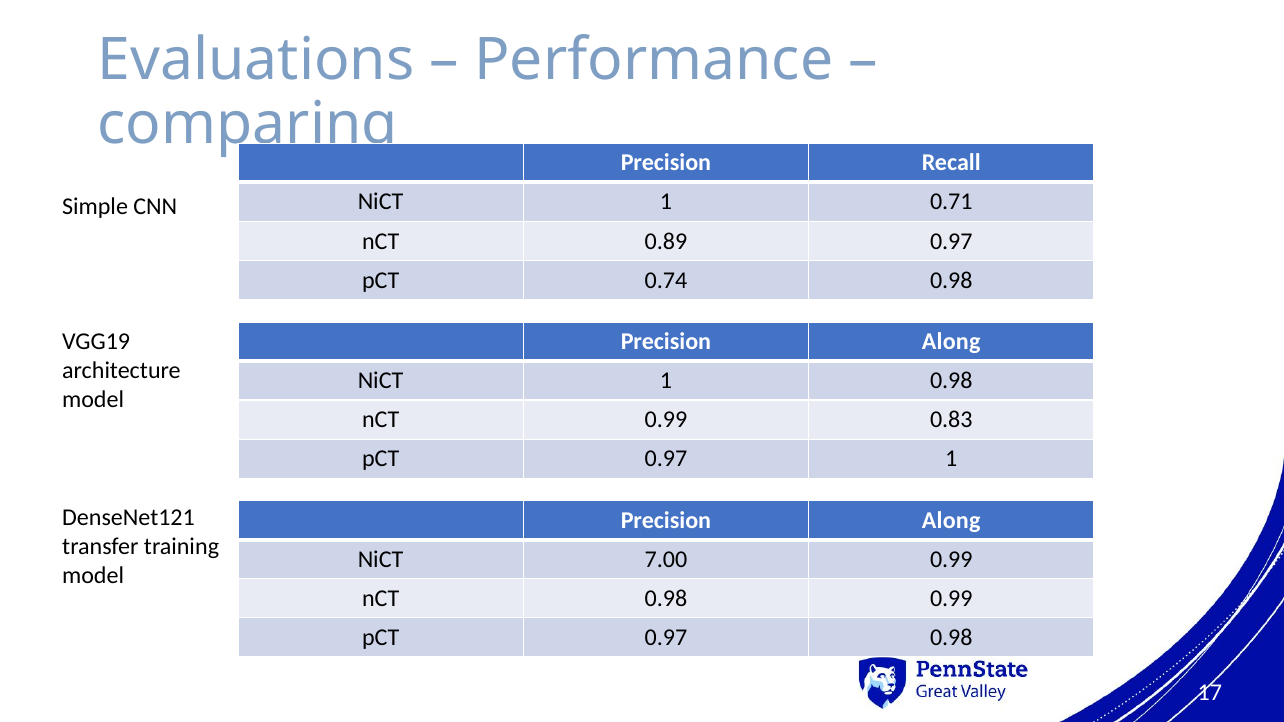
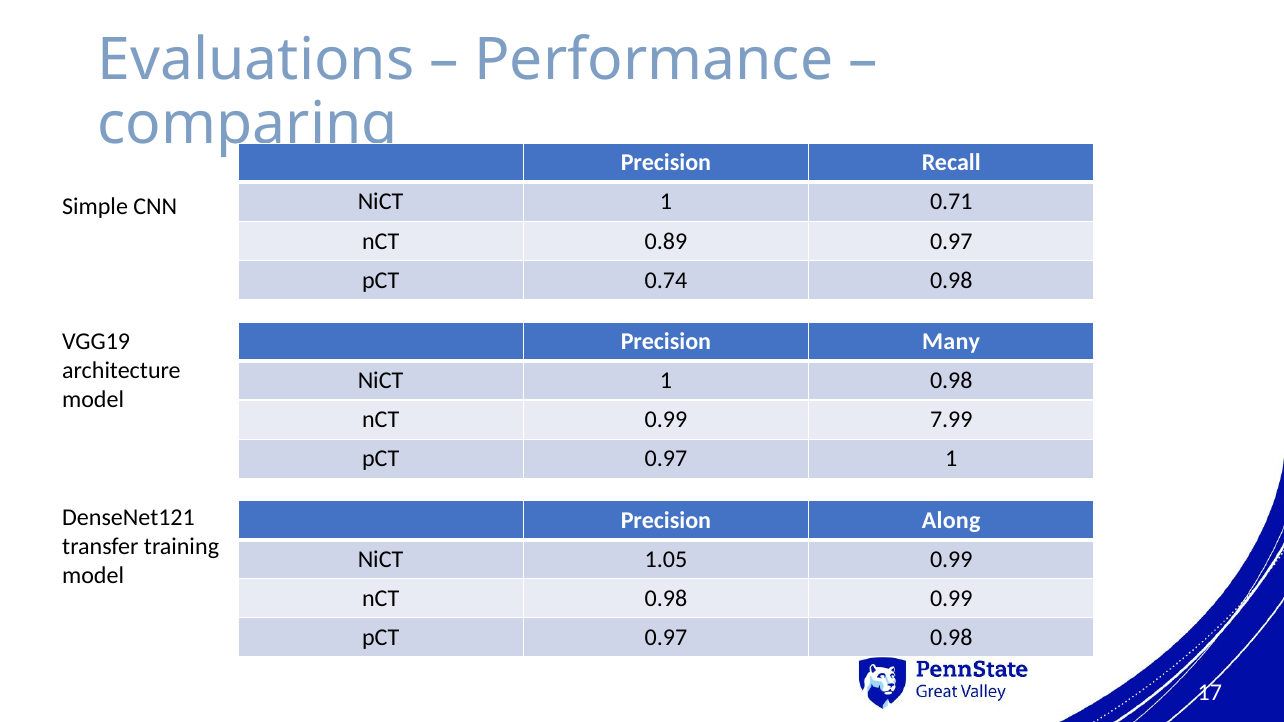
Along: Along -> Many (951, 342)
0.83: 0.83 -> 7.99 (951, 420)
7.00: 7.00 -> 1.05 (666, 560)
